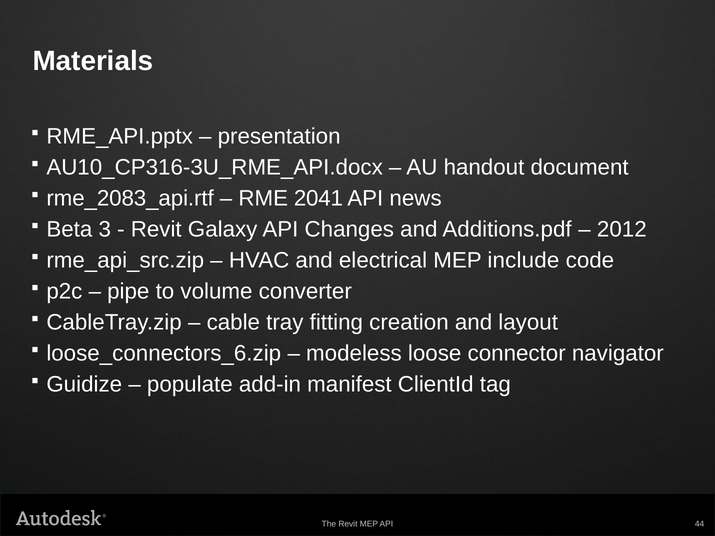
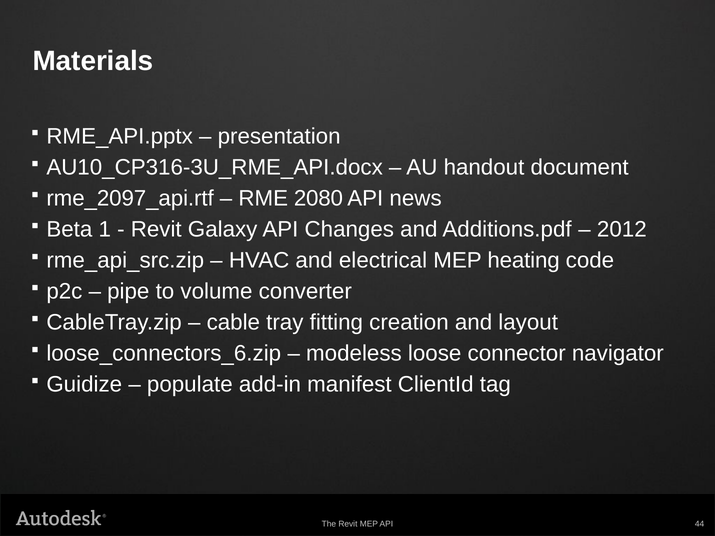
rme_2083_api.rtf: rme_2083_api.rtf -> rme_2097_api.rtf (130, 198)
2041: 2041 -> 2080 (318, 198)
3: 3 -> 1 (105, 229)
include: include -> heating (524, 260)
